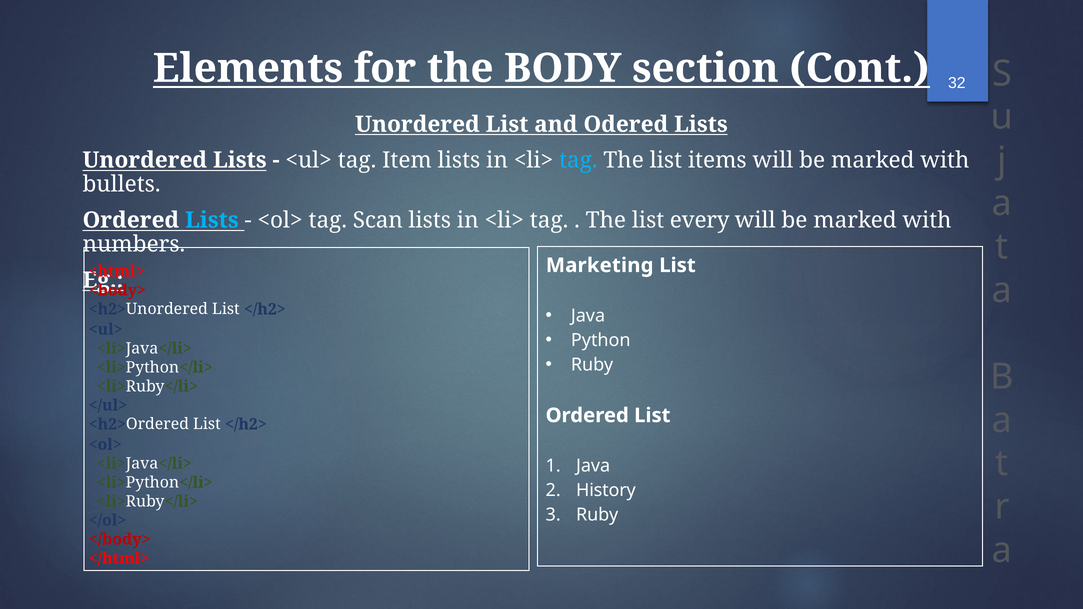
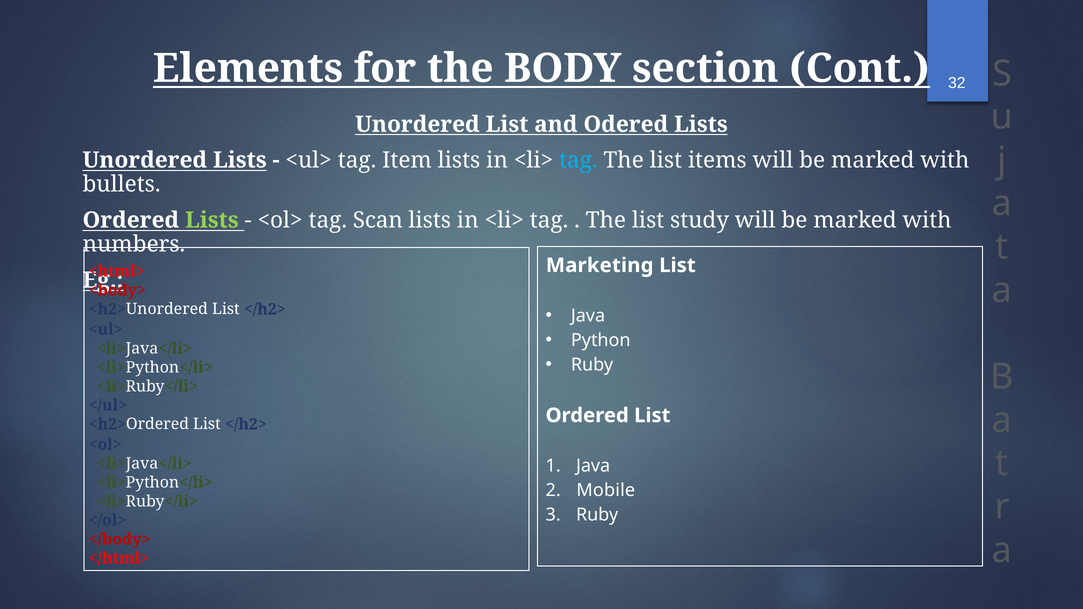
Lists colour: light blue -> light green (212, 220)
every: every -> study (700, 220)
History: History -> Mobile (606, 491)
